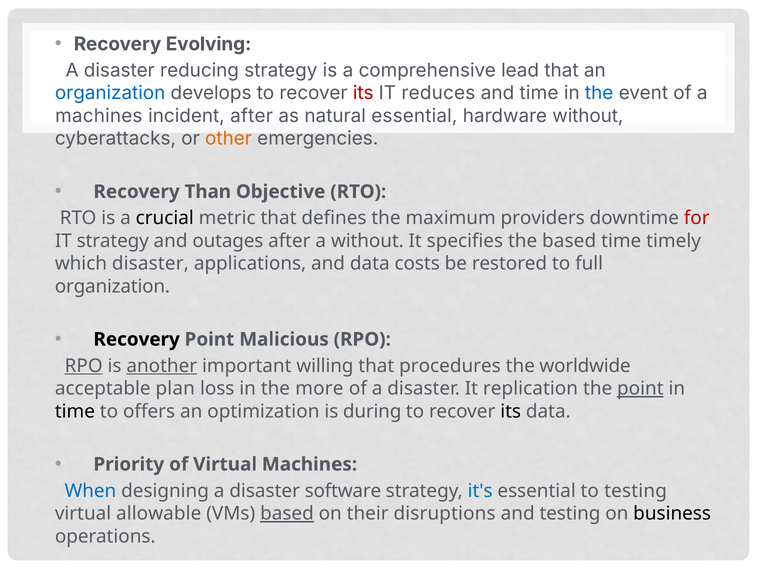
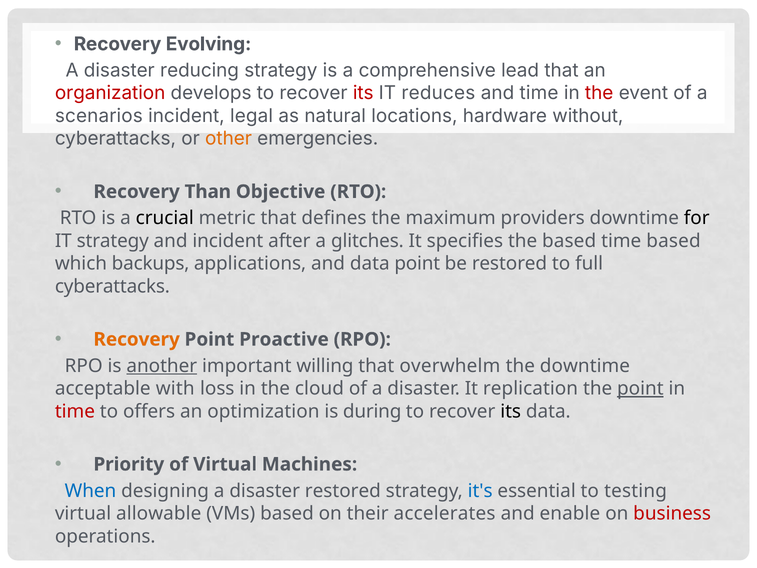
organization colour: blue -> red (110, 93)
the colour: blue -> red (599, 93)
machines: machines -> scenarios (99, 116)
incident after: after -> legal (252, 116)
natural essential: essential -> locations (414, 116)
for colour: red -> black (697, 218)
and outages: outages -> incident (228, 241)
a without: without -> glitches (367, 241)
time timely: timely -> based (674, 241)
which disaster: disaster -> backups (151, 264)
data costs: costs -> point (417, 264)
organization: organization -> cyberattacks (112, 286)
Recovery colour: black -> orange (137, 339)
Malicious: Malicious -> Proactive (284, 339)
RPO underline: present -> none (84, 366)
procedures: procedures -> overwhelm (450, 366)
the worldwide: worldwide -> downtime (585, 366)
plan: plan -> with (175, 388)
more: more -> cloud (319, 388)
time colour: black -> red (75, 411)
disaster software: software -> restored (343, 491)
based underline: present -> none (287, 513)
disruptions: disruptions -> accelerates (445, 513)
and testing: testing -> enable (570, 513)
business colour: black -> red (672, 513)
